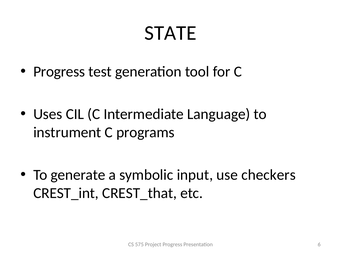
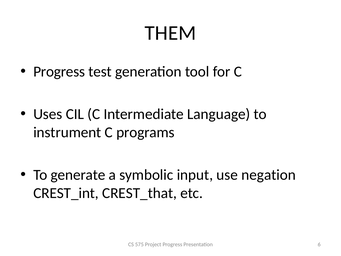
STATE: STATE -> THEM (170, 33)
checkers: checkers -> negation (269, 175)
